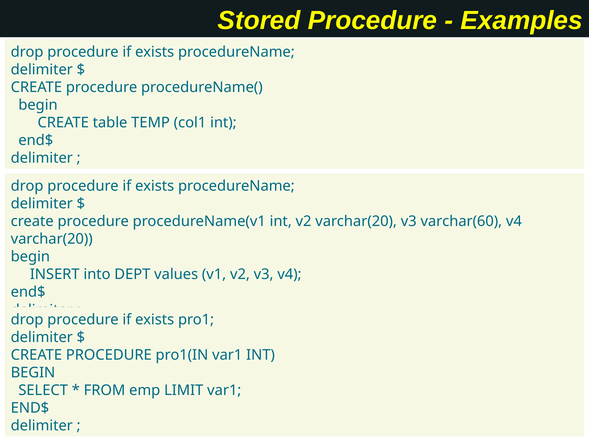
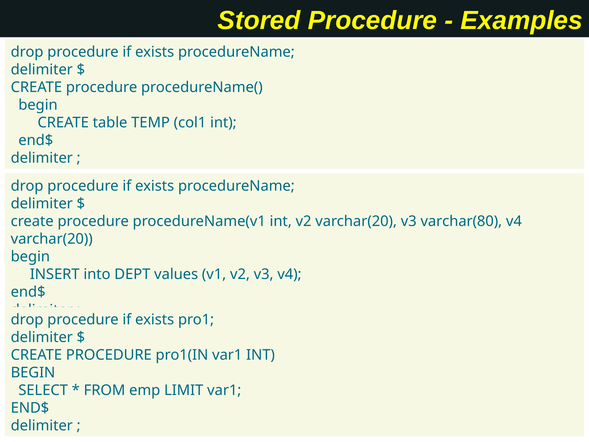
varchar(60: varchar(60 -> varchar(80 (461, 221)
